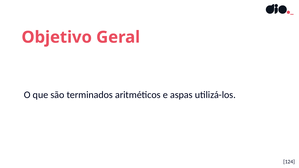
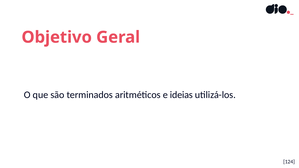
aspas: aspas -> ideias (181, 95)
